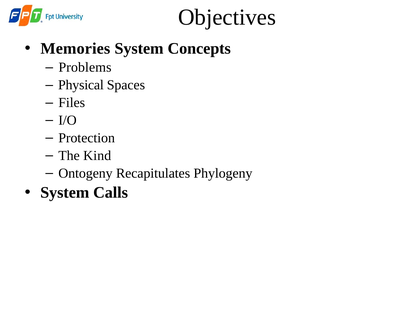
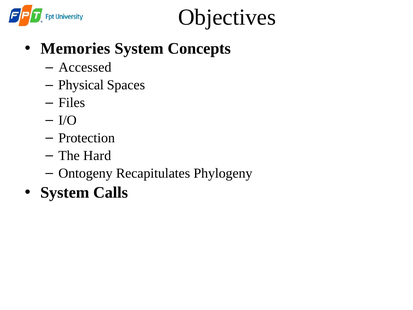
Problems: Problems -> Accessed (85, 67)
Kind: Kind -> Hard (97, 155)
